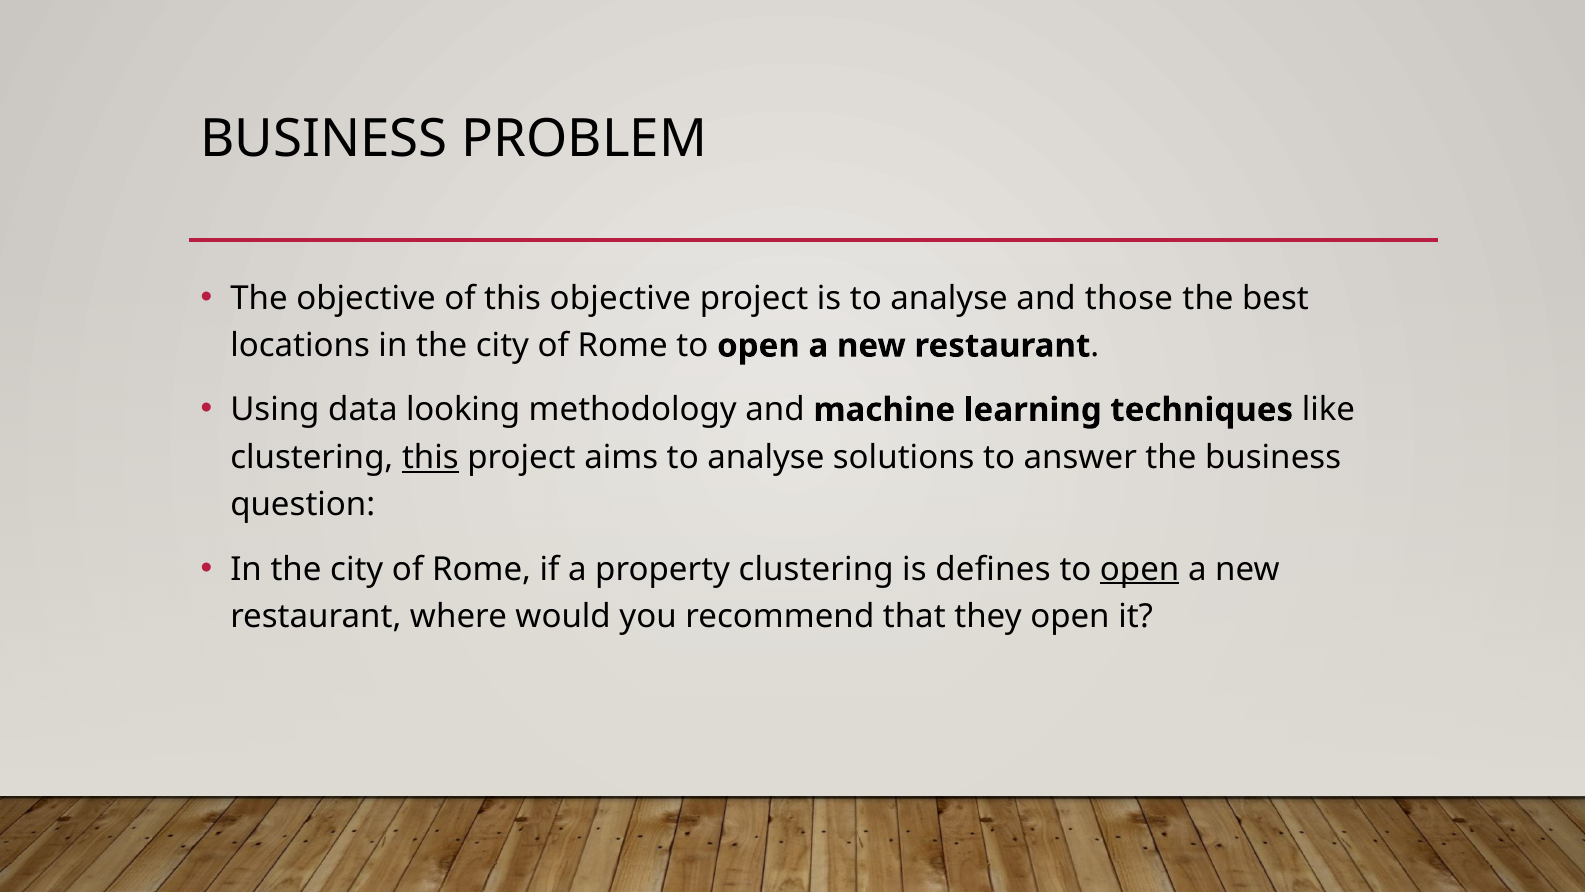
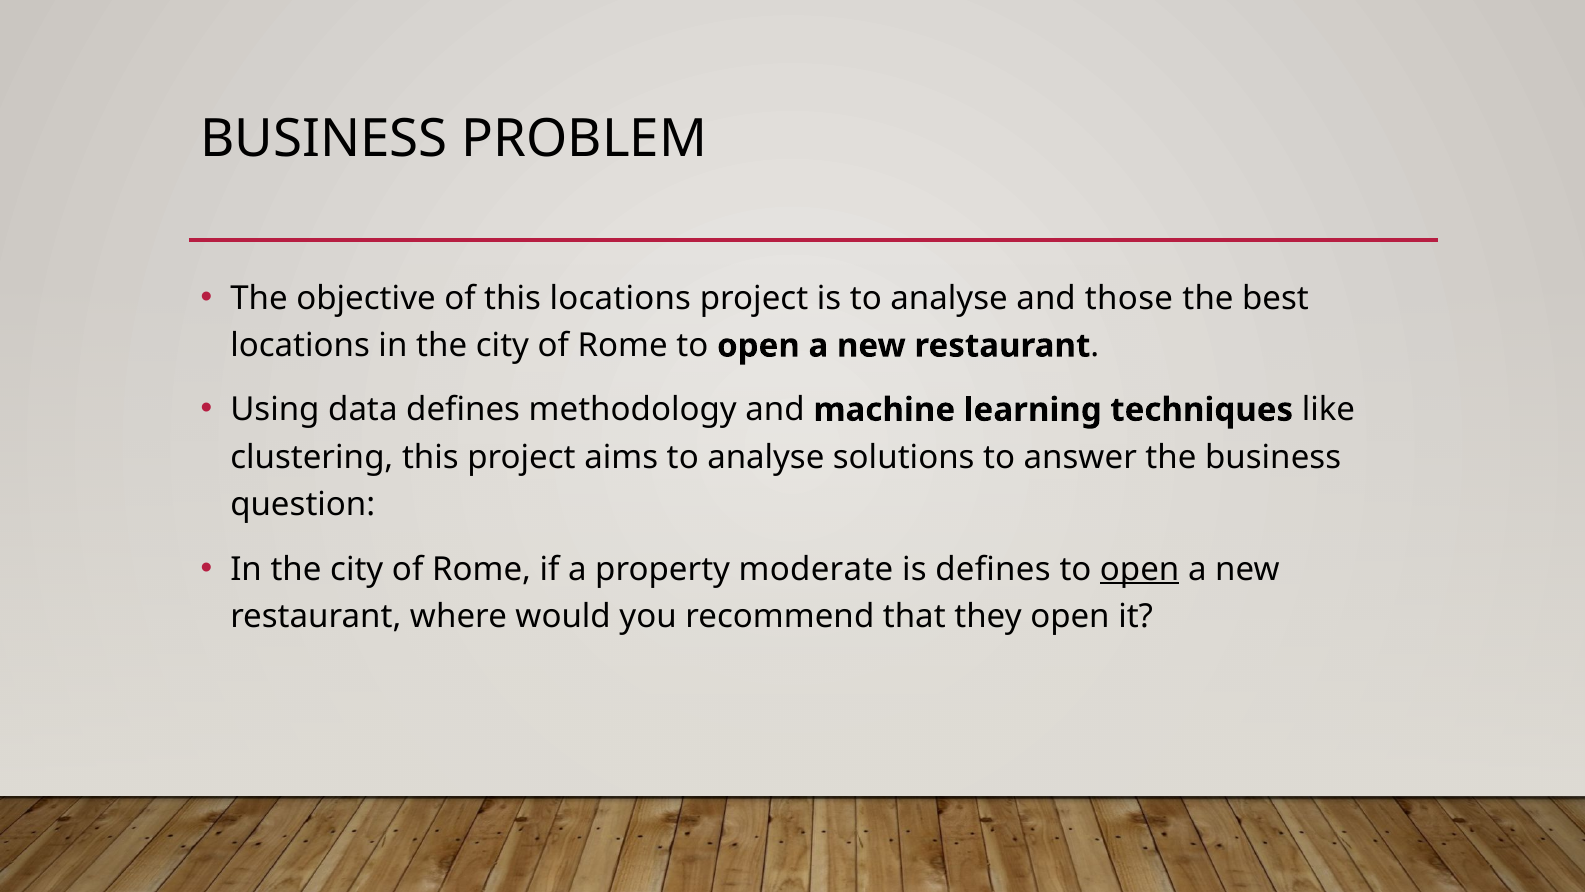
this objective: objective -> locations (620, 298)
data looking: looking -> defines (463, 410)
this underline: present -> none (430, 457)
property clustering: clustering -> moderate (816, 569)
